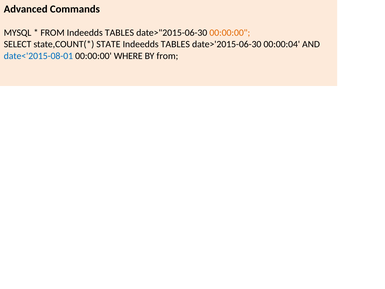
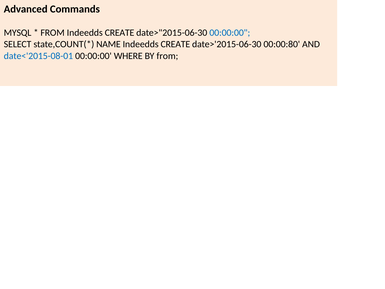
FROM Indeedds TABLES: TABLES -> CREATE (120, 33)
00:00:00 colour: orange -> blue (230, 33)
STATE: STATE -> NAME (108, 44)
TABLES: TABLES -> CREATE (175, 44)
00:00:04: 00:00:04 -> 00:00:80 (282, 44)
